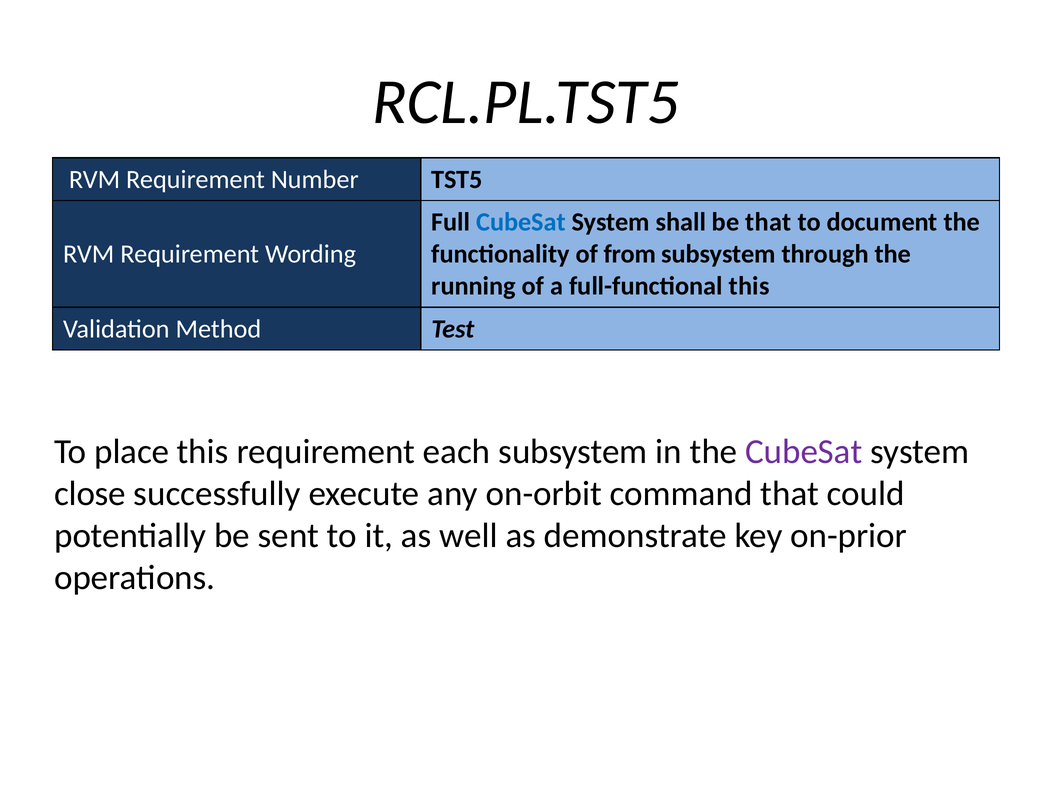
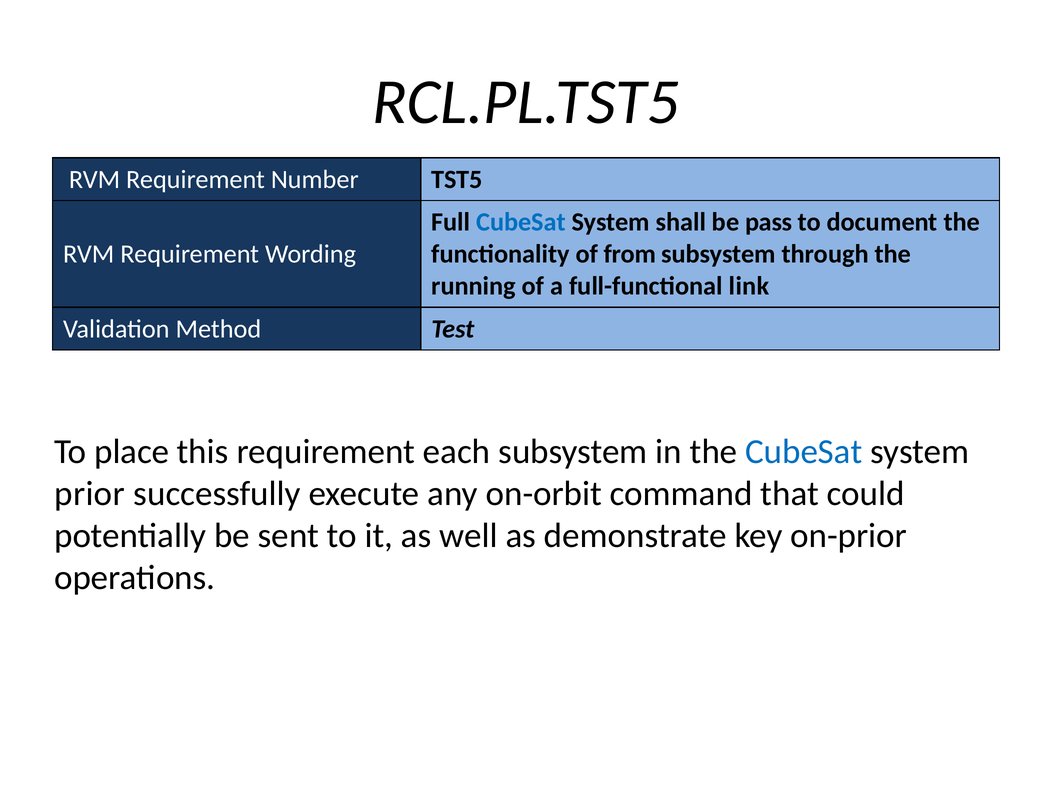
be that: that -> pass (769, 222)
full-functional this: this -> link (749, 286)
CubeSat colour: purple -> blue (804, 452)
close: close -> prior (90, 494)
